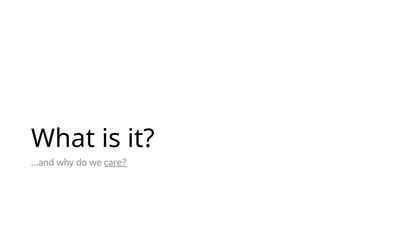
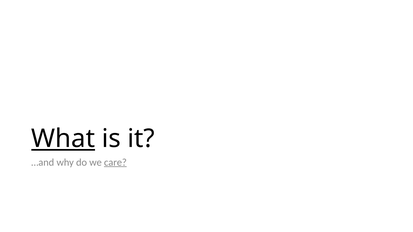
What underline: none -> present (63, 139)
